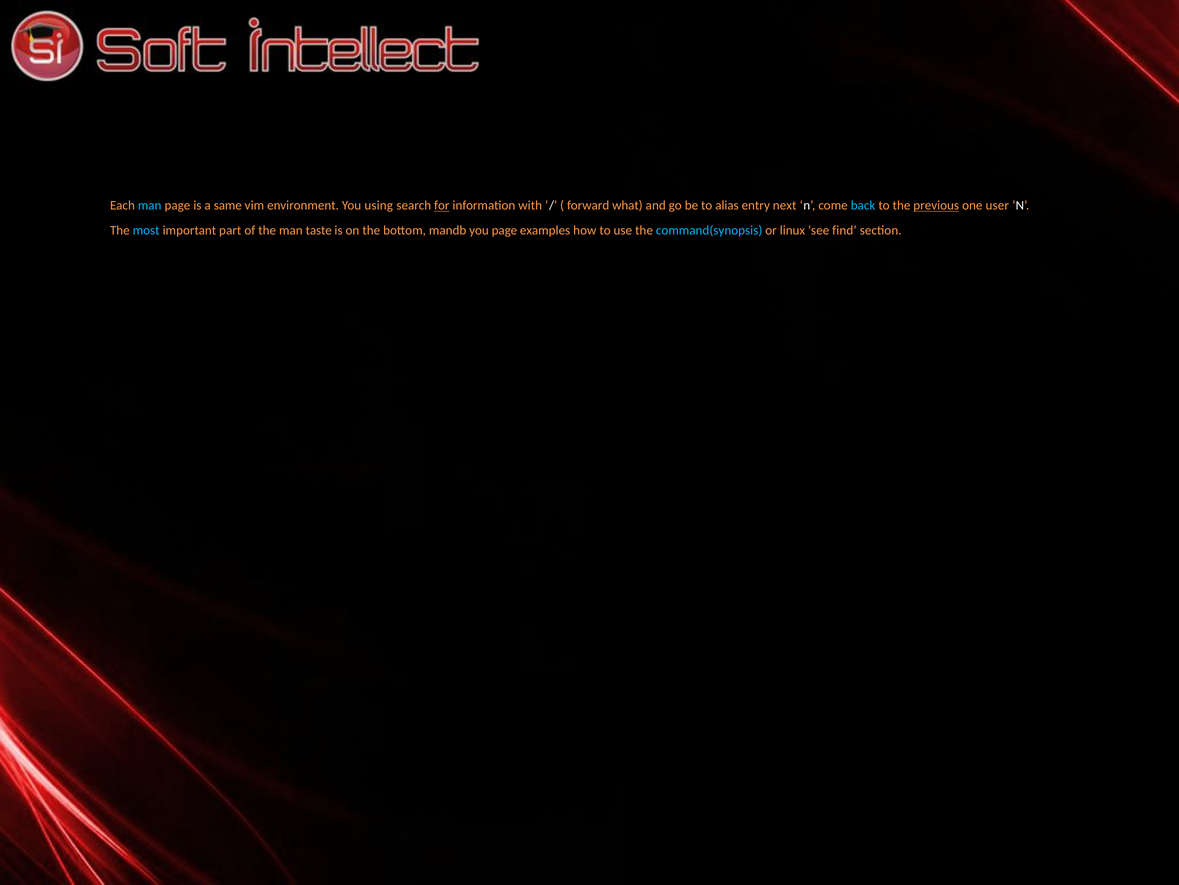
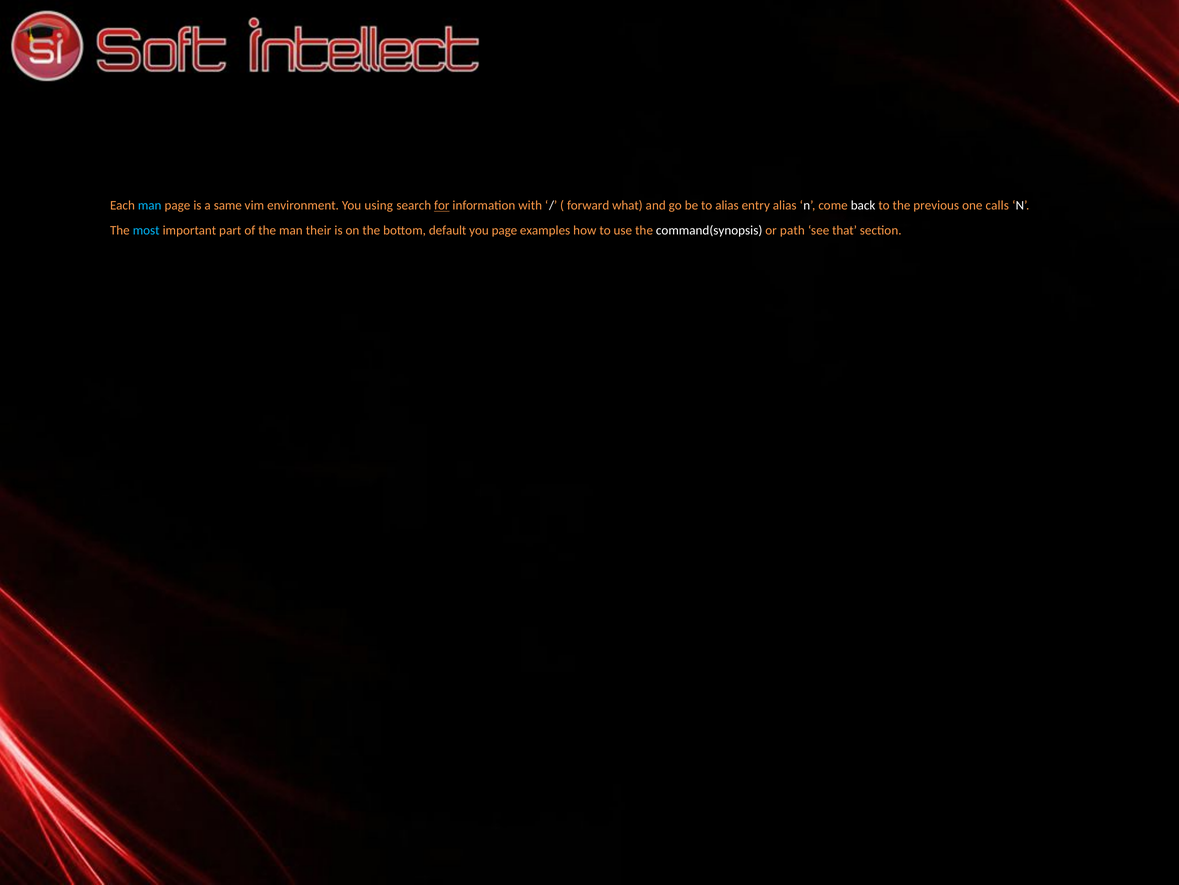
entry next: next -> alias (785, 205)
back colour: light blue -> white (863, 205)
previous underline: present -> none (936, 205)
user: user -> calls (997, 205)
taste: taste -> their (319, 230)
mandb: mandb -> default (448, 230)
command(synopsis colour: light blue -> white (709, 230)
linux: linux -> path (792, 230)
find: find -> that (845, 230)
